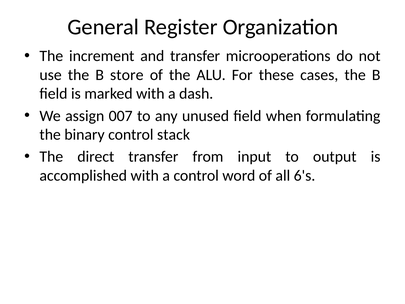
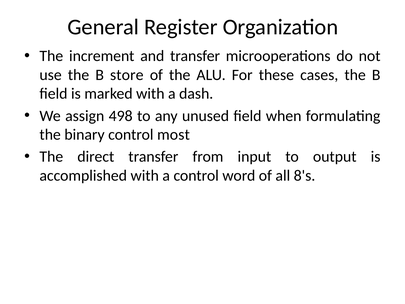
007: 007 -> 498 (121, 116)
stack: stack -> most (173, 135)
6's: 6's -> 8's (305, 175)
